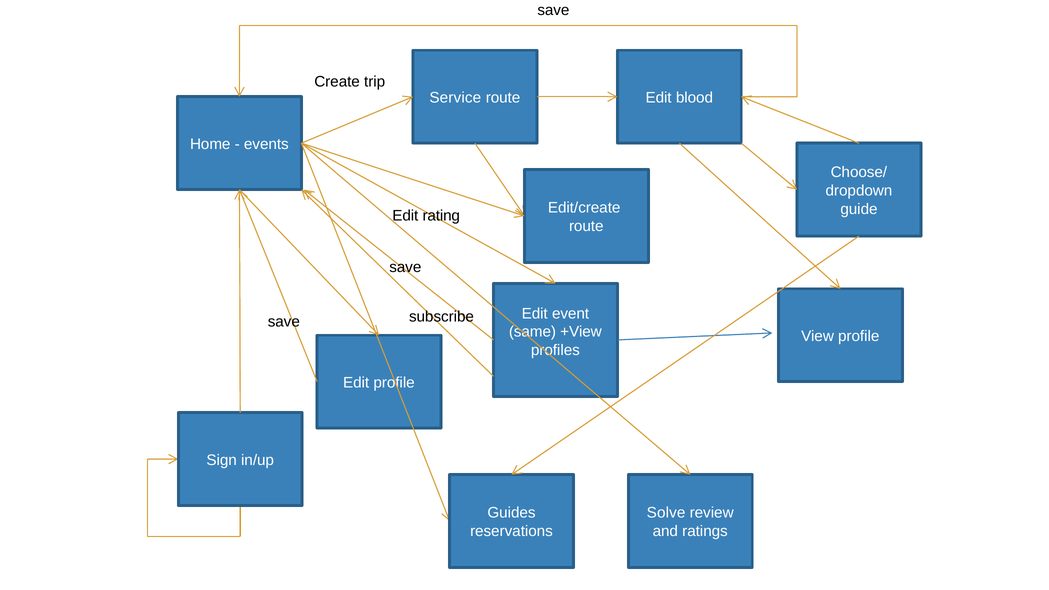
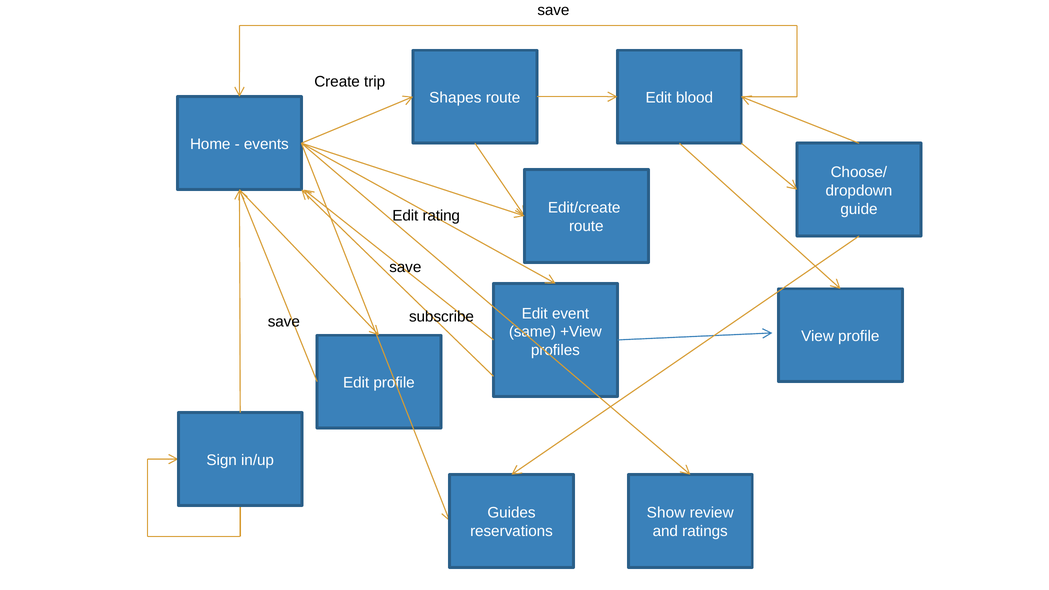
Service: Service -> Shapes (455, 98)
Solve: Solve -> Show (666, 513)
